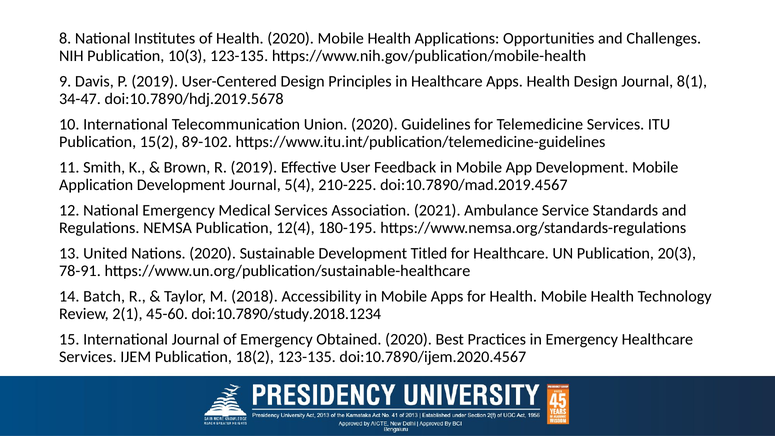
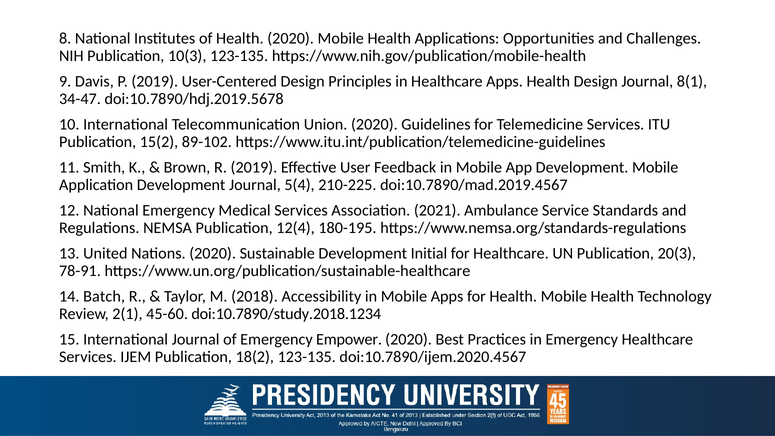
Titled: Titled -> Initial (429, 253)
Obtained: Obtained -> Empower (349, 339)
